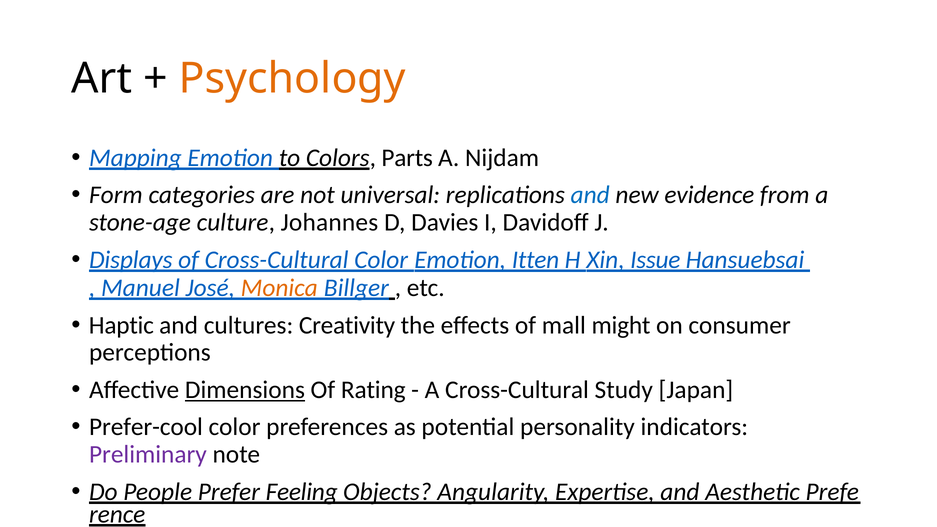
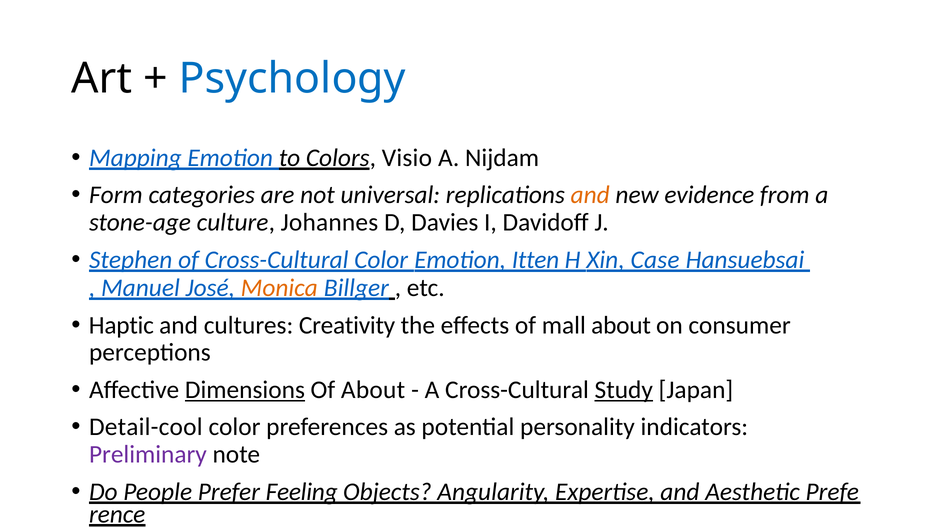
Psychology colour: orange -> blue (292, 79)
Parts: Parts -> Visio (407, 158)
and colour: blue -> orange (590, 195)
Displays: Displays -> Stephen (131, 260)
Issue: Issue -> Case (655, 260)
mall might: might -> about (621, 325)
Of Rating: Rating -> About (373, 390)
Study underline: none -> present (624, 390)
Prefer-cool: Prefer-cool -> Detail-cool (146, 427)
